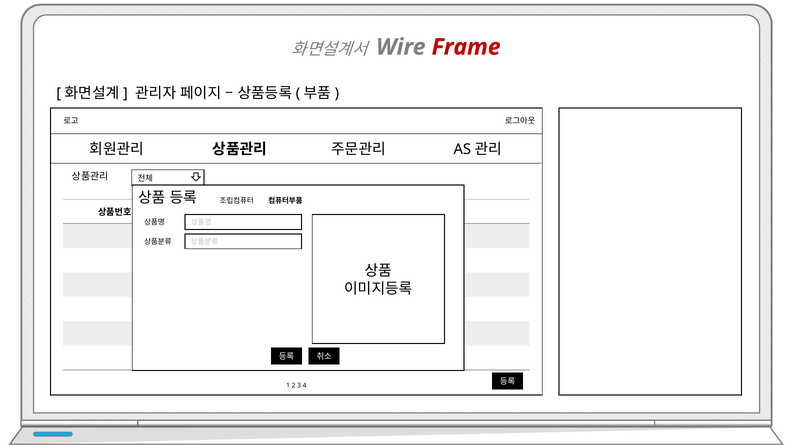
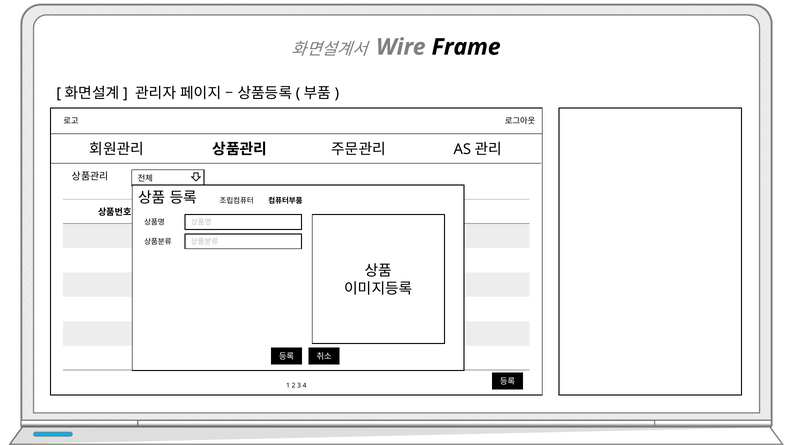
Frame colour: red -> black (466, 47)
